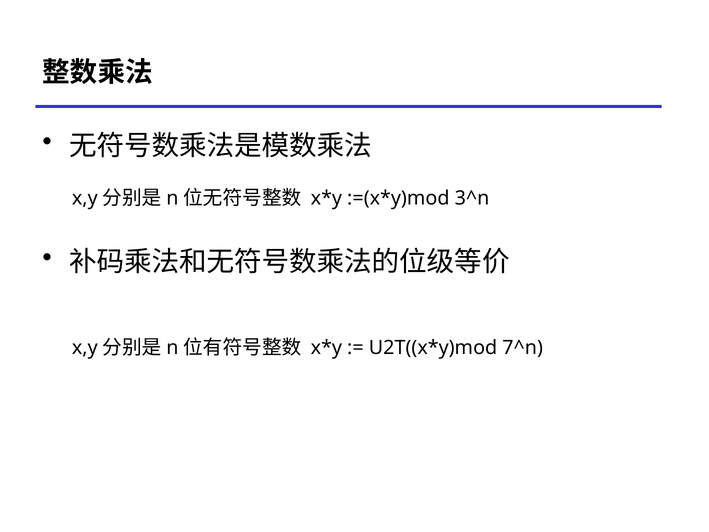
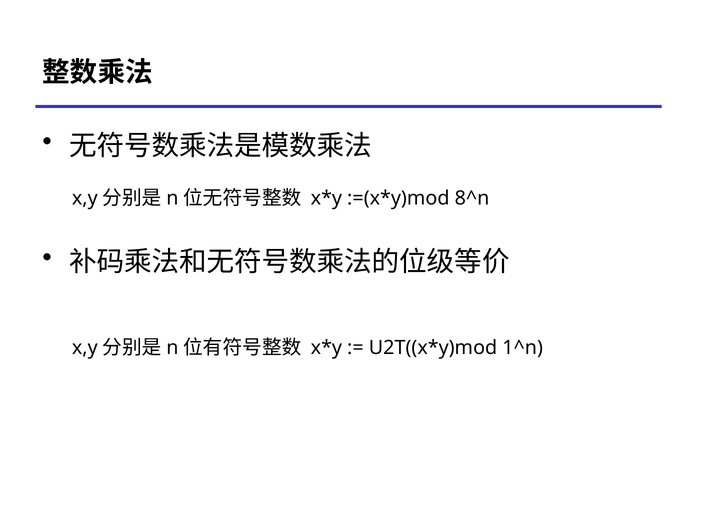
3^n: 3^n -> 8^n (472, 198)
7^n: 7^n -> 1^n (523, 348)
